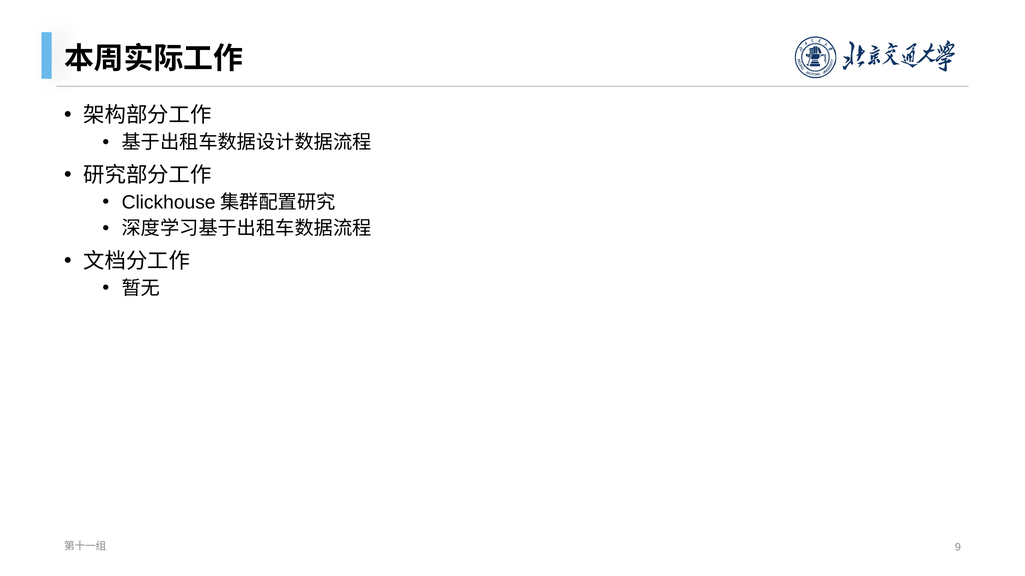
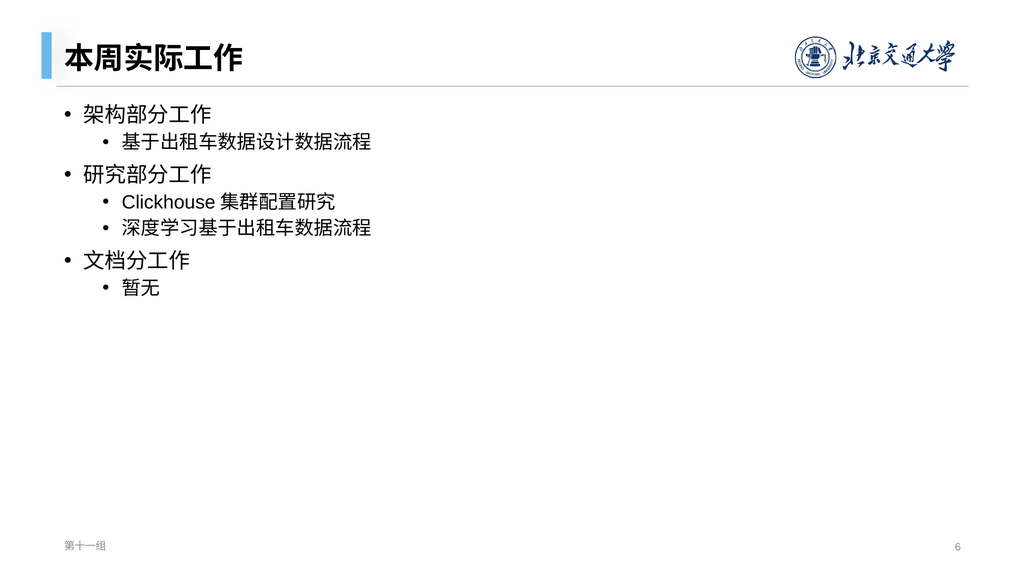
9: 9 -> 6 (958, 548)
